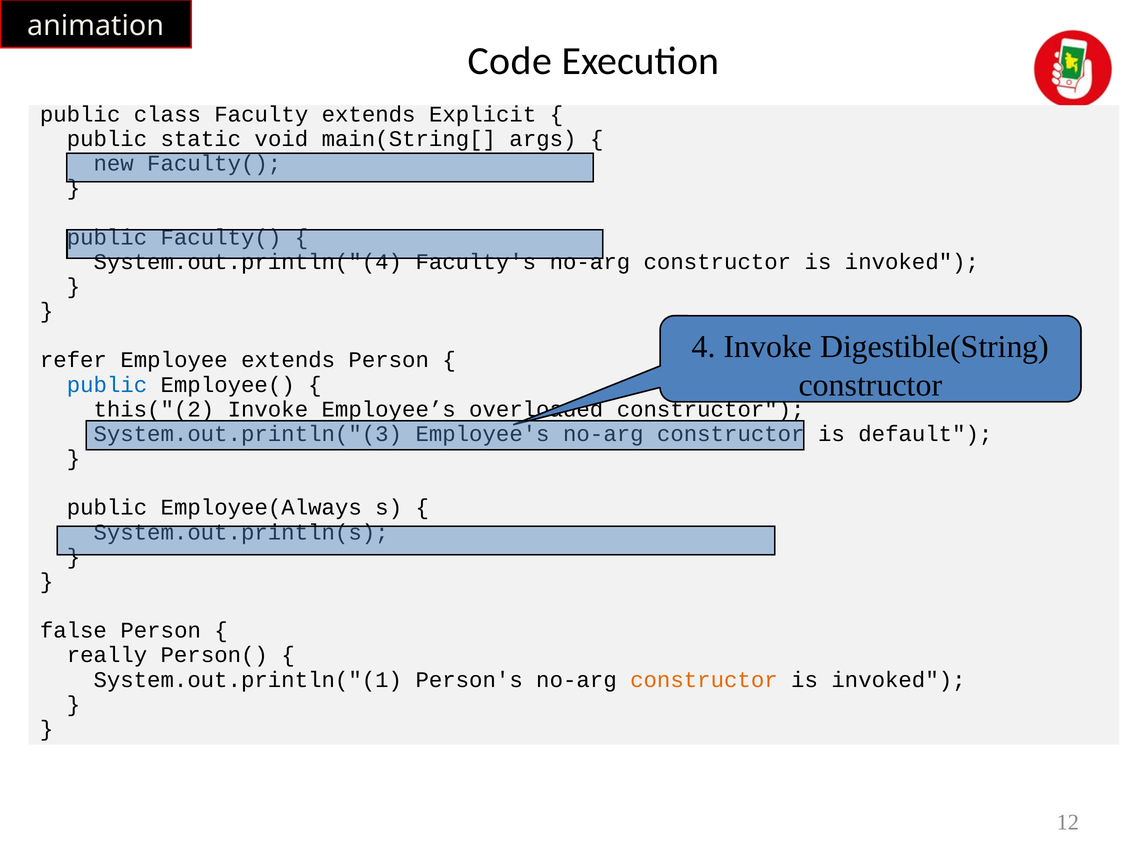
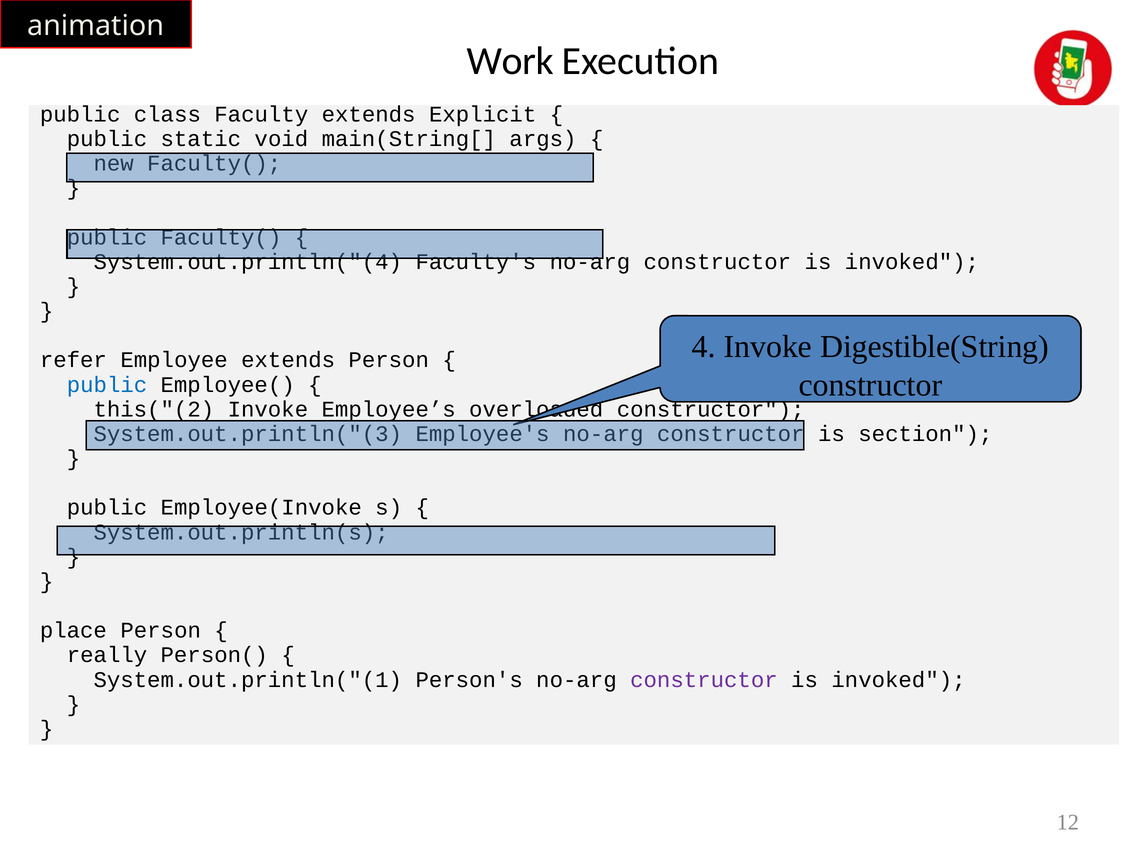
Code: Code -> Work (510, 61)
default: default -> section (925, 434)
Employee(Always: Employee(Always -> Employee(Invoke (261, 508)
false: false -> place (73, 631)
constructor colour: orange -> purple (704, 680)
